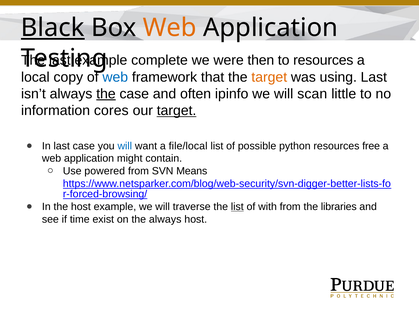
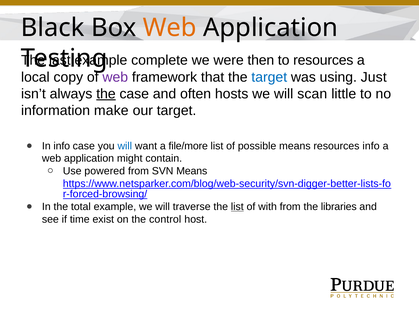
Black underline: present -> none (53, 28)
web colour: blue -> purple (115, 77)
target colour: orange -> blue (269, 77)
using Last: Last -> Just (374, 77)
ipinfo: ipinfo -> hosts (232, 94)
cores: cores -> make (111, 111)
target underline: present -> none (177, 111)
In last: last -> info (62, 146)
file/local: file/local -> file/more (188, 146)
possible python: python -> means (295, 146)
resources free: free -> info (371, 146)
the host: host -> total (81, 207)
the always: always -> control (165, 219)
